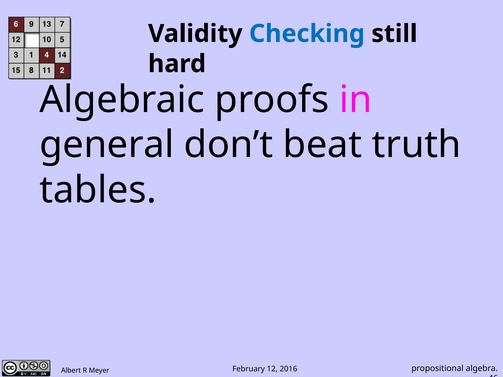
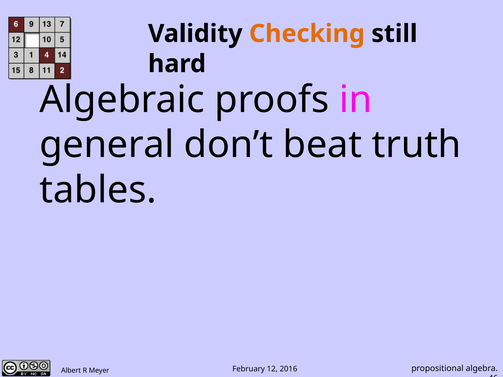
Checking colour: blue -> orange (307, 34)
